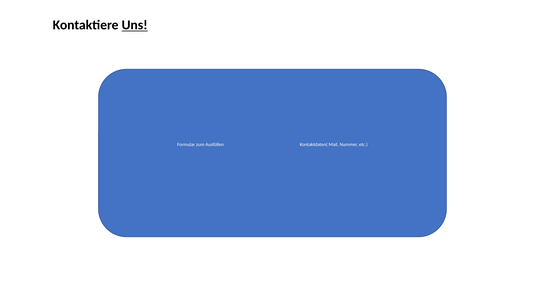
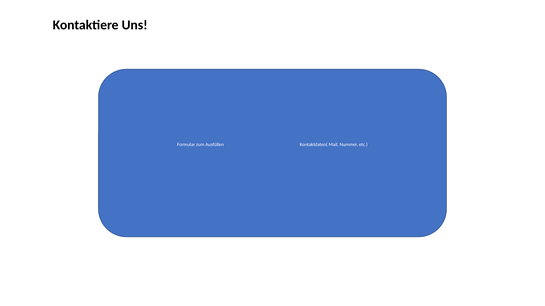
Uns underline: present -> none (135, 25)
